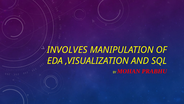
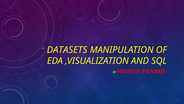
INVOLVES: INVOLVES -> DATASETS (67, 50)
